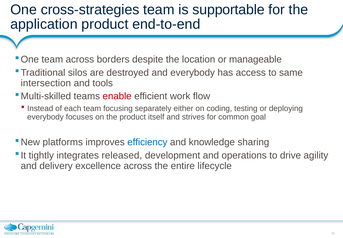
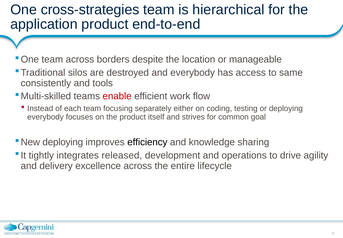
supportable: supportable -> hierarchical (228, 10)
intersection: intersection -> consistently (46, 83)
platforms: platforms -> deploying (63, 142)
efficiency colour: blue -> black (147, 142)
